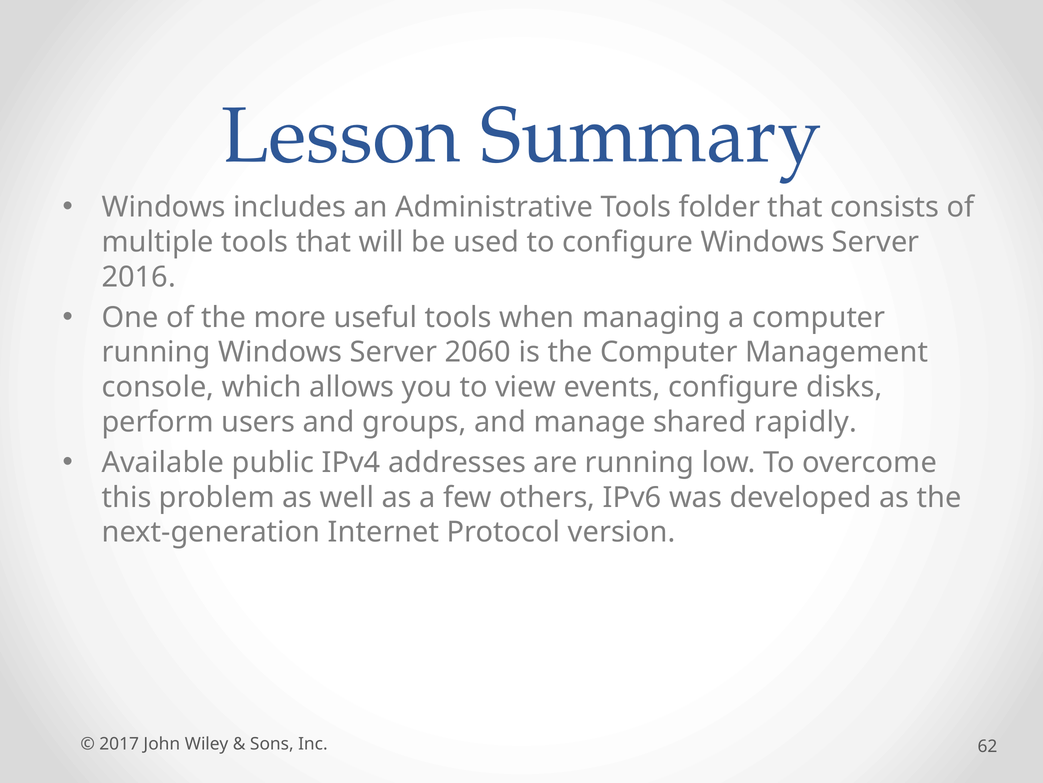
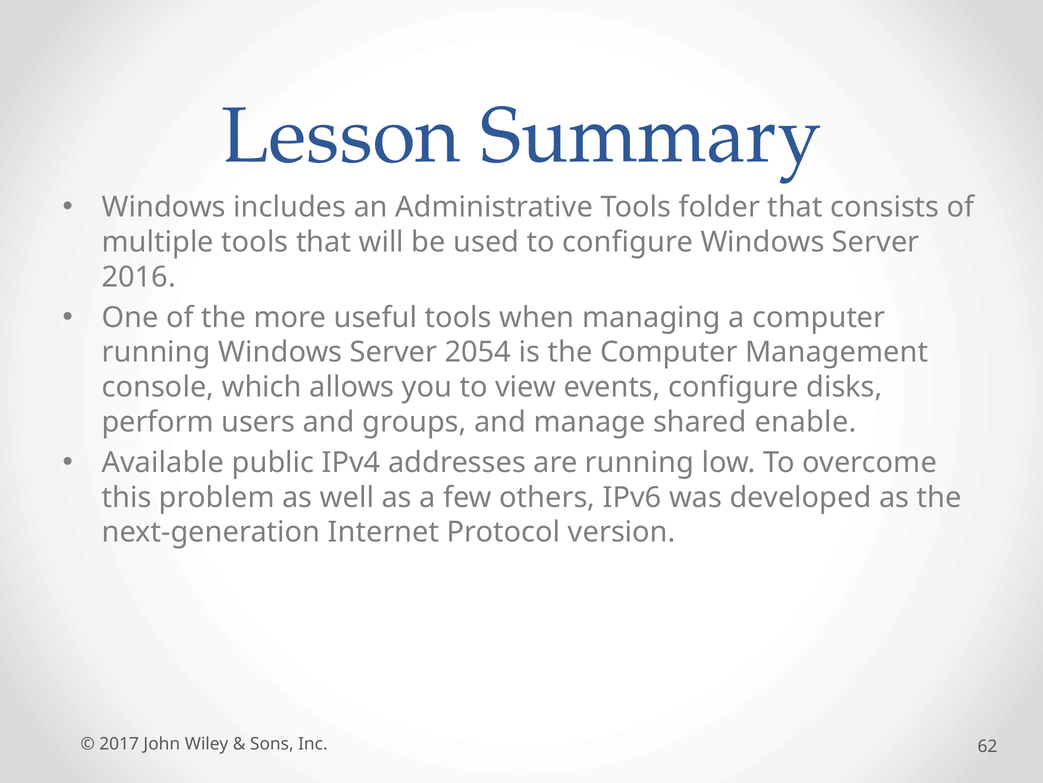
2060: 2060 -> 2054 (478, 352)
rapidly: rapidly -> enable (806, 422)
